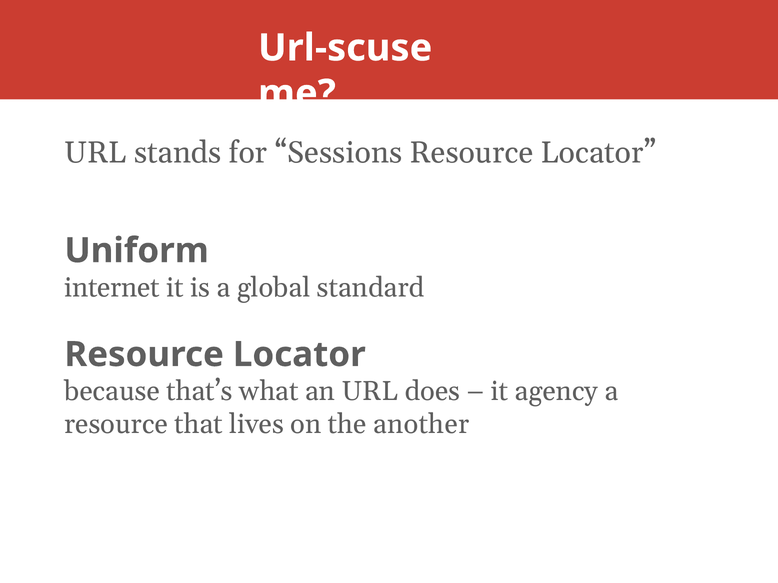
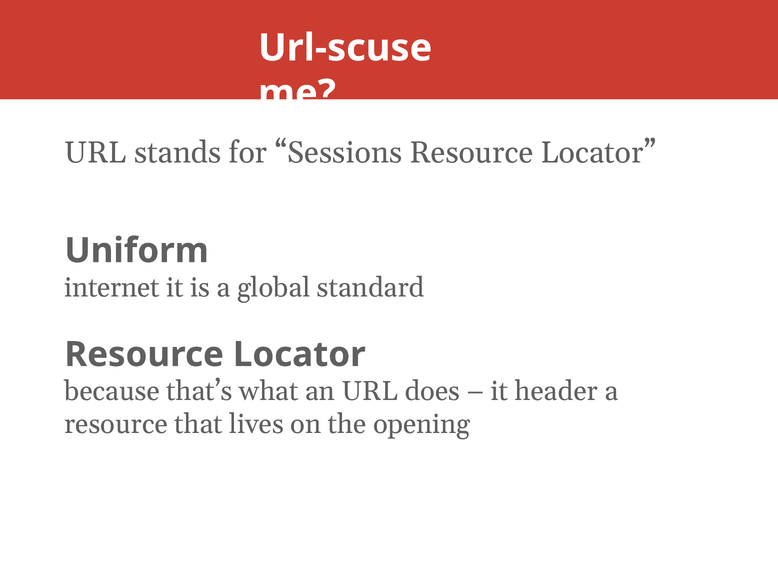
agency: agency -> header (556, 392)
another: another -> opening (421, 425)
